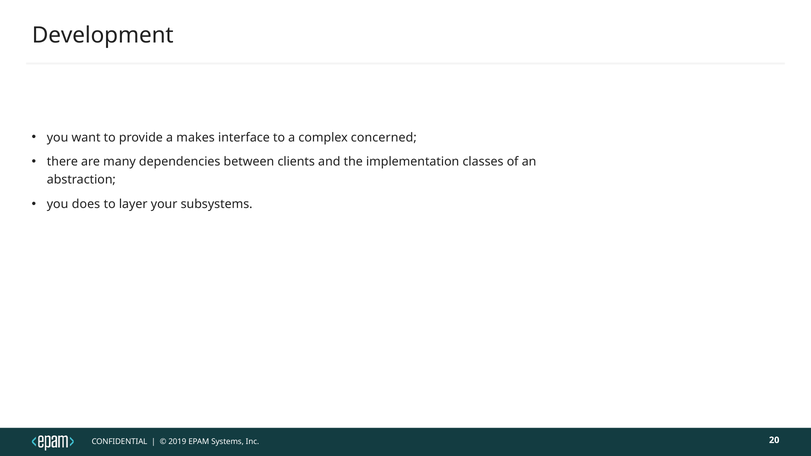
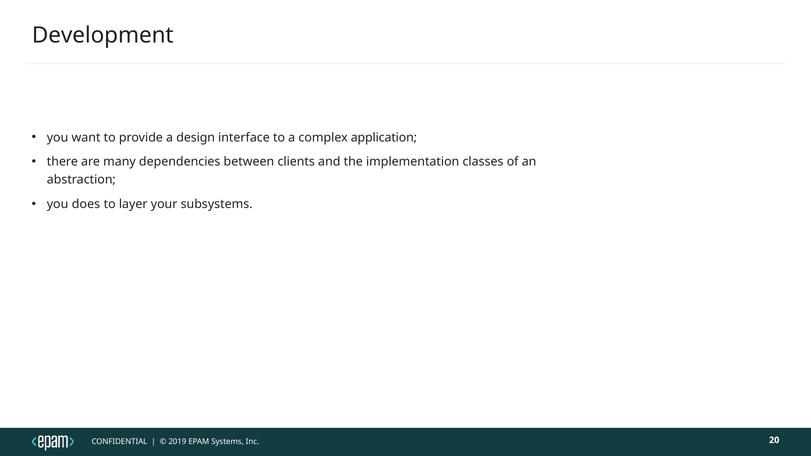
makes: makes -> design (196, 138)
concerned: concerned -> application (384, 138)
